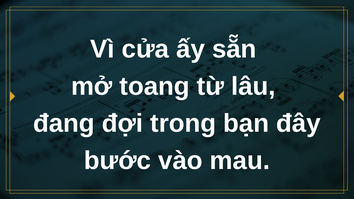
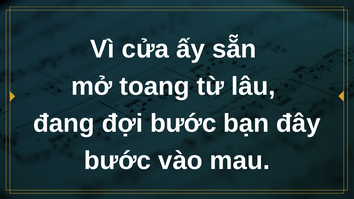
đợi trong: trong -> bước (183, 123)
